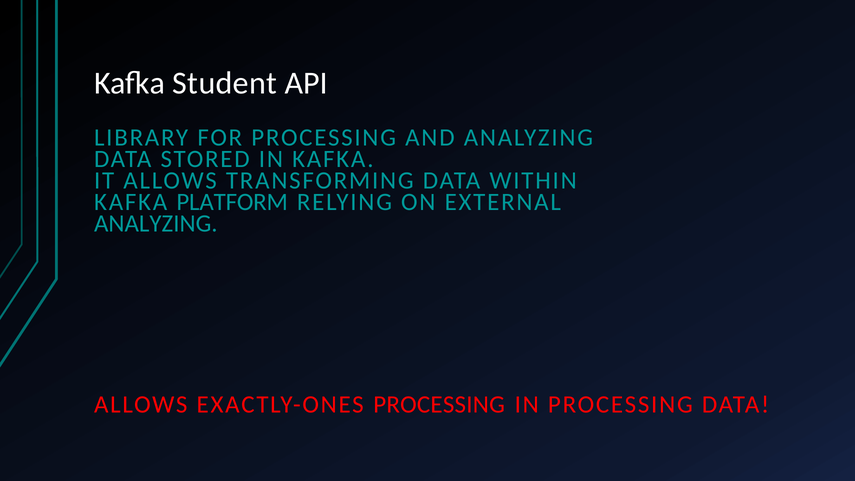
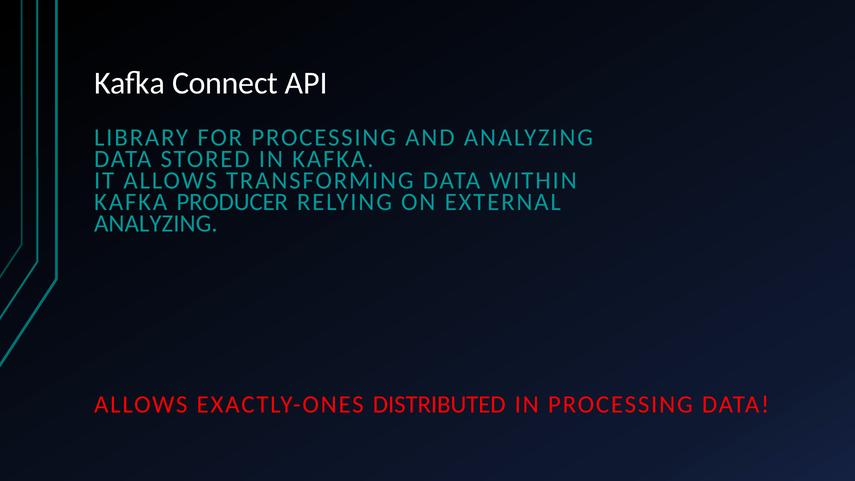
Student: Student -> Connect (225, 83)
PLATFORM: PLATFORM -> PRODUCER (232, 202)
EXACTLY-ONES PROCESSING: PROCESSING -> DISTRIBUTED (439, 404)
